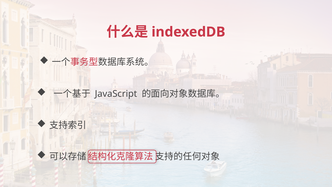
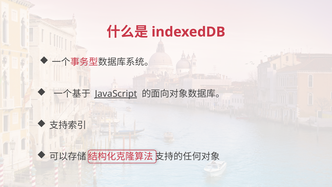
JavaScript underline: none -> present (116, 94)
